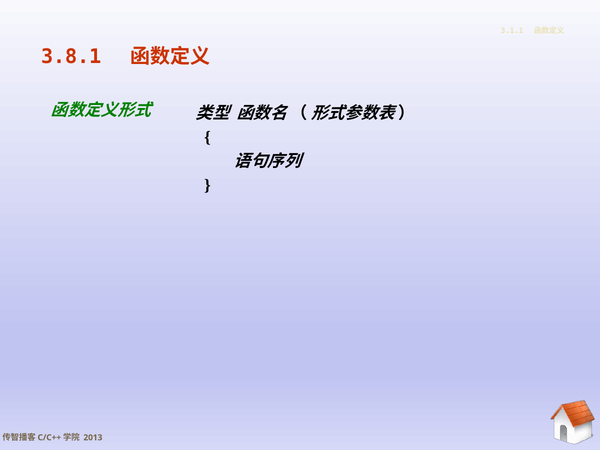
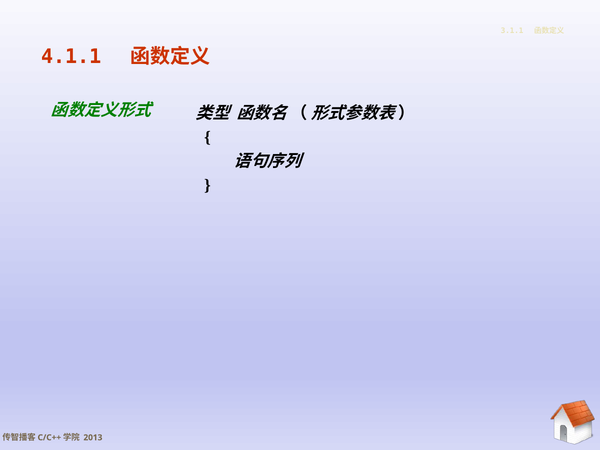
3.8.1: 3.8.1 -> 4.1.1 (71, 56)
